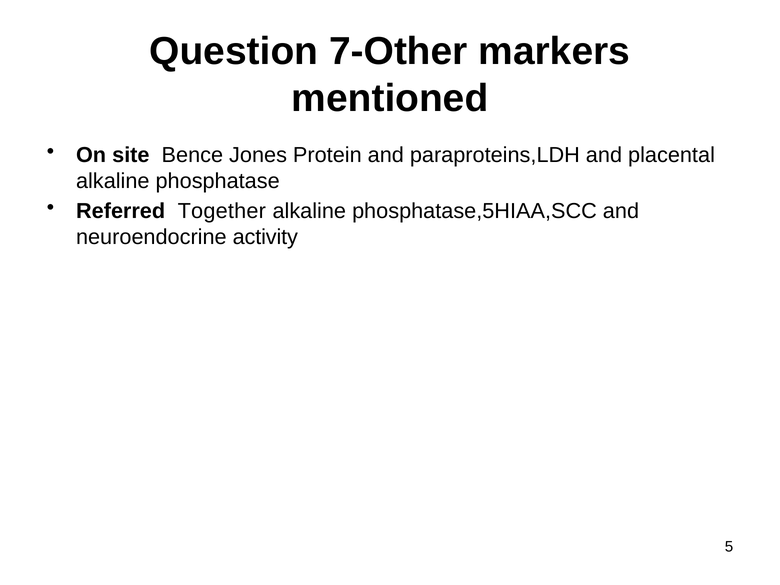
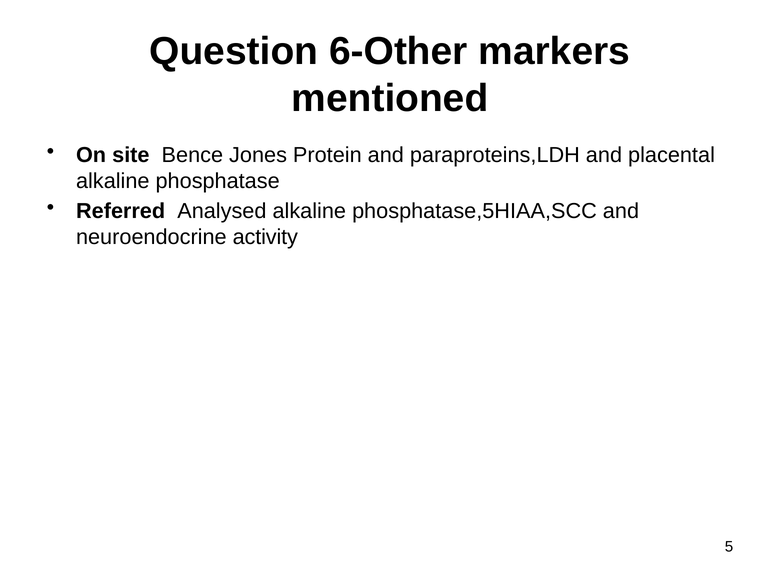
7-Other: 7-Other -> 6-Other (398, 51)
Together: Together -> Analysed (222, 211)
